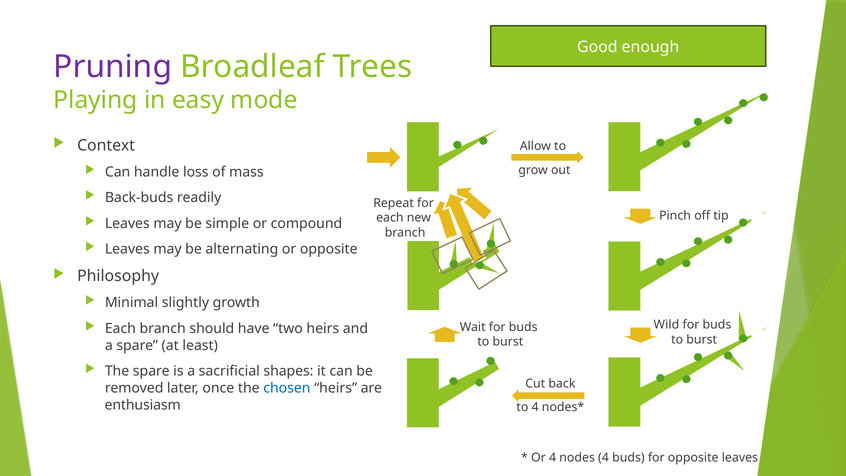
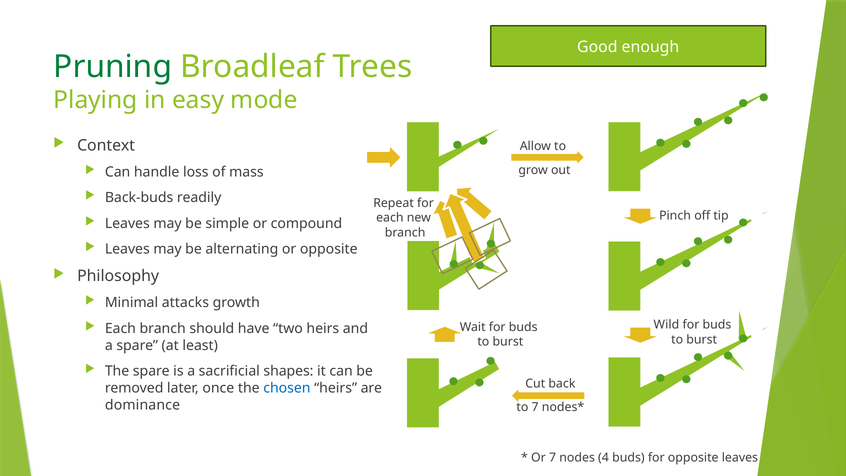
Pruning colour: purple -> green (113, 67)
slightly: slightly -> attacks (185, 303)
enthusiasm: enthusiasm -> dominance (143, 405)
to 4: 4 -> 7 (535, 407)
Or 4: 4 -> 7 (553, 458)
